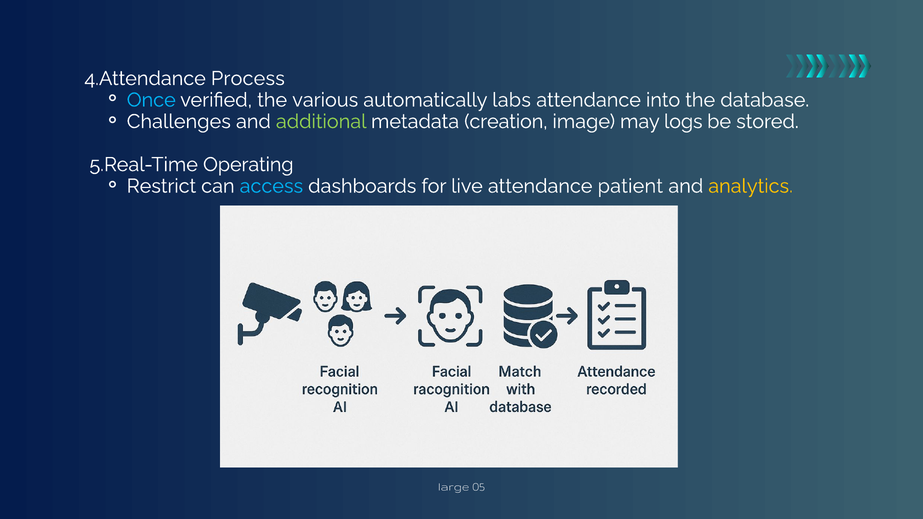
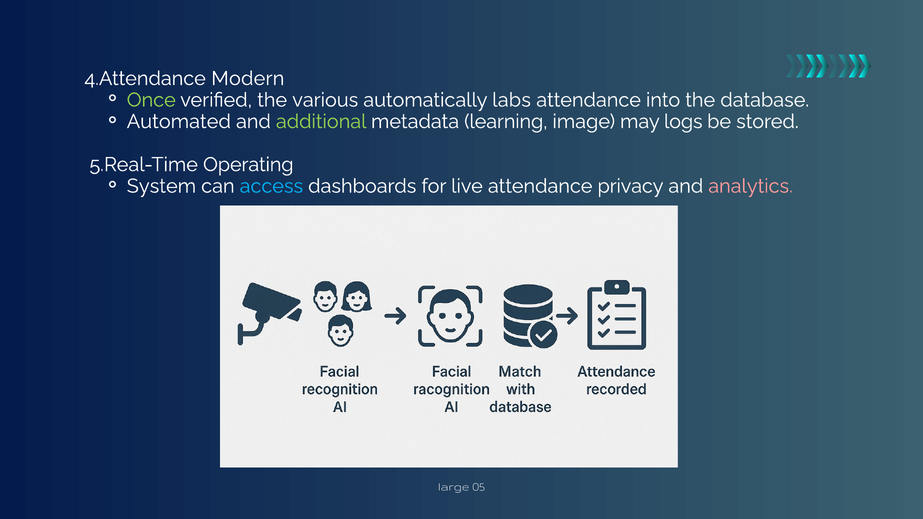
Process: Process -> Modern (248, 79)
Once colour: light blue -> light green (151, 100)
Challenges: Challenges -> Automated (179, 122)
creation: creation -> learning (506, 122)
Restrict: Restrict -> System (161, 186)
patient: patient -> privacy (631, 186)
analytics colour: yellow -> pink (751, 186)
